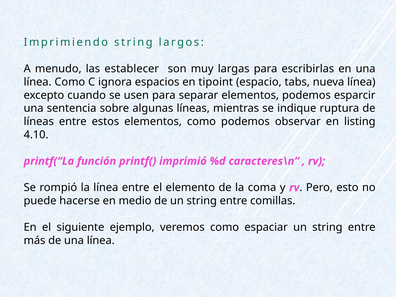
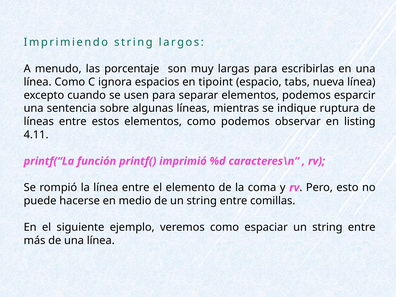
establecer: establecer -> porcentaje (132, 69)
4.10: 4.10 -> 4.11 (36, 135)
